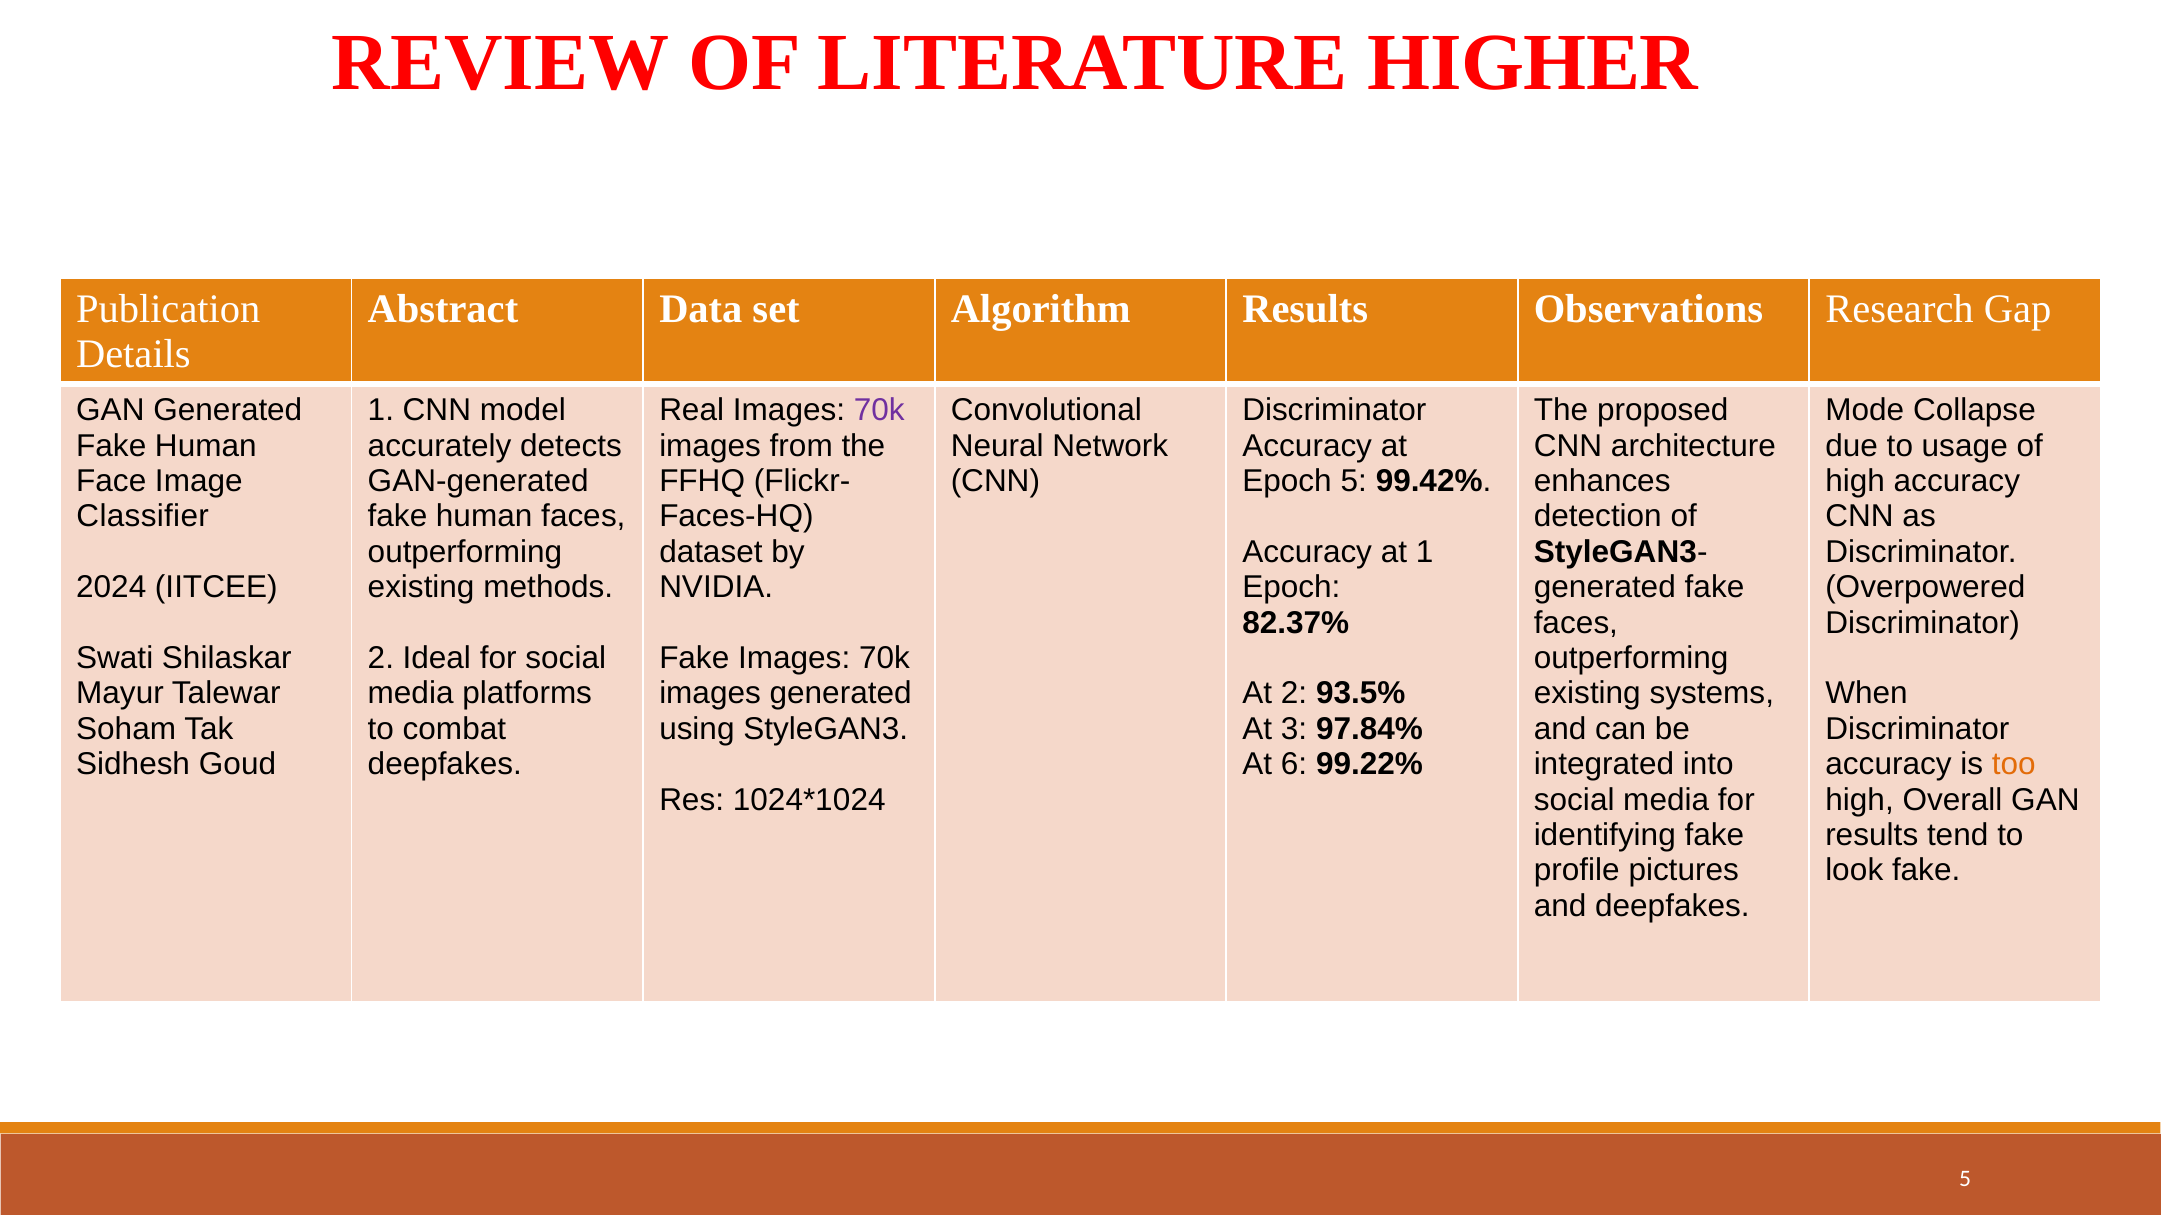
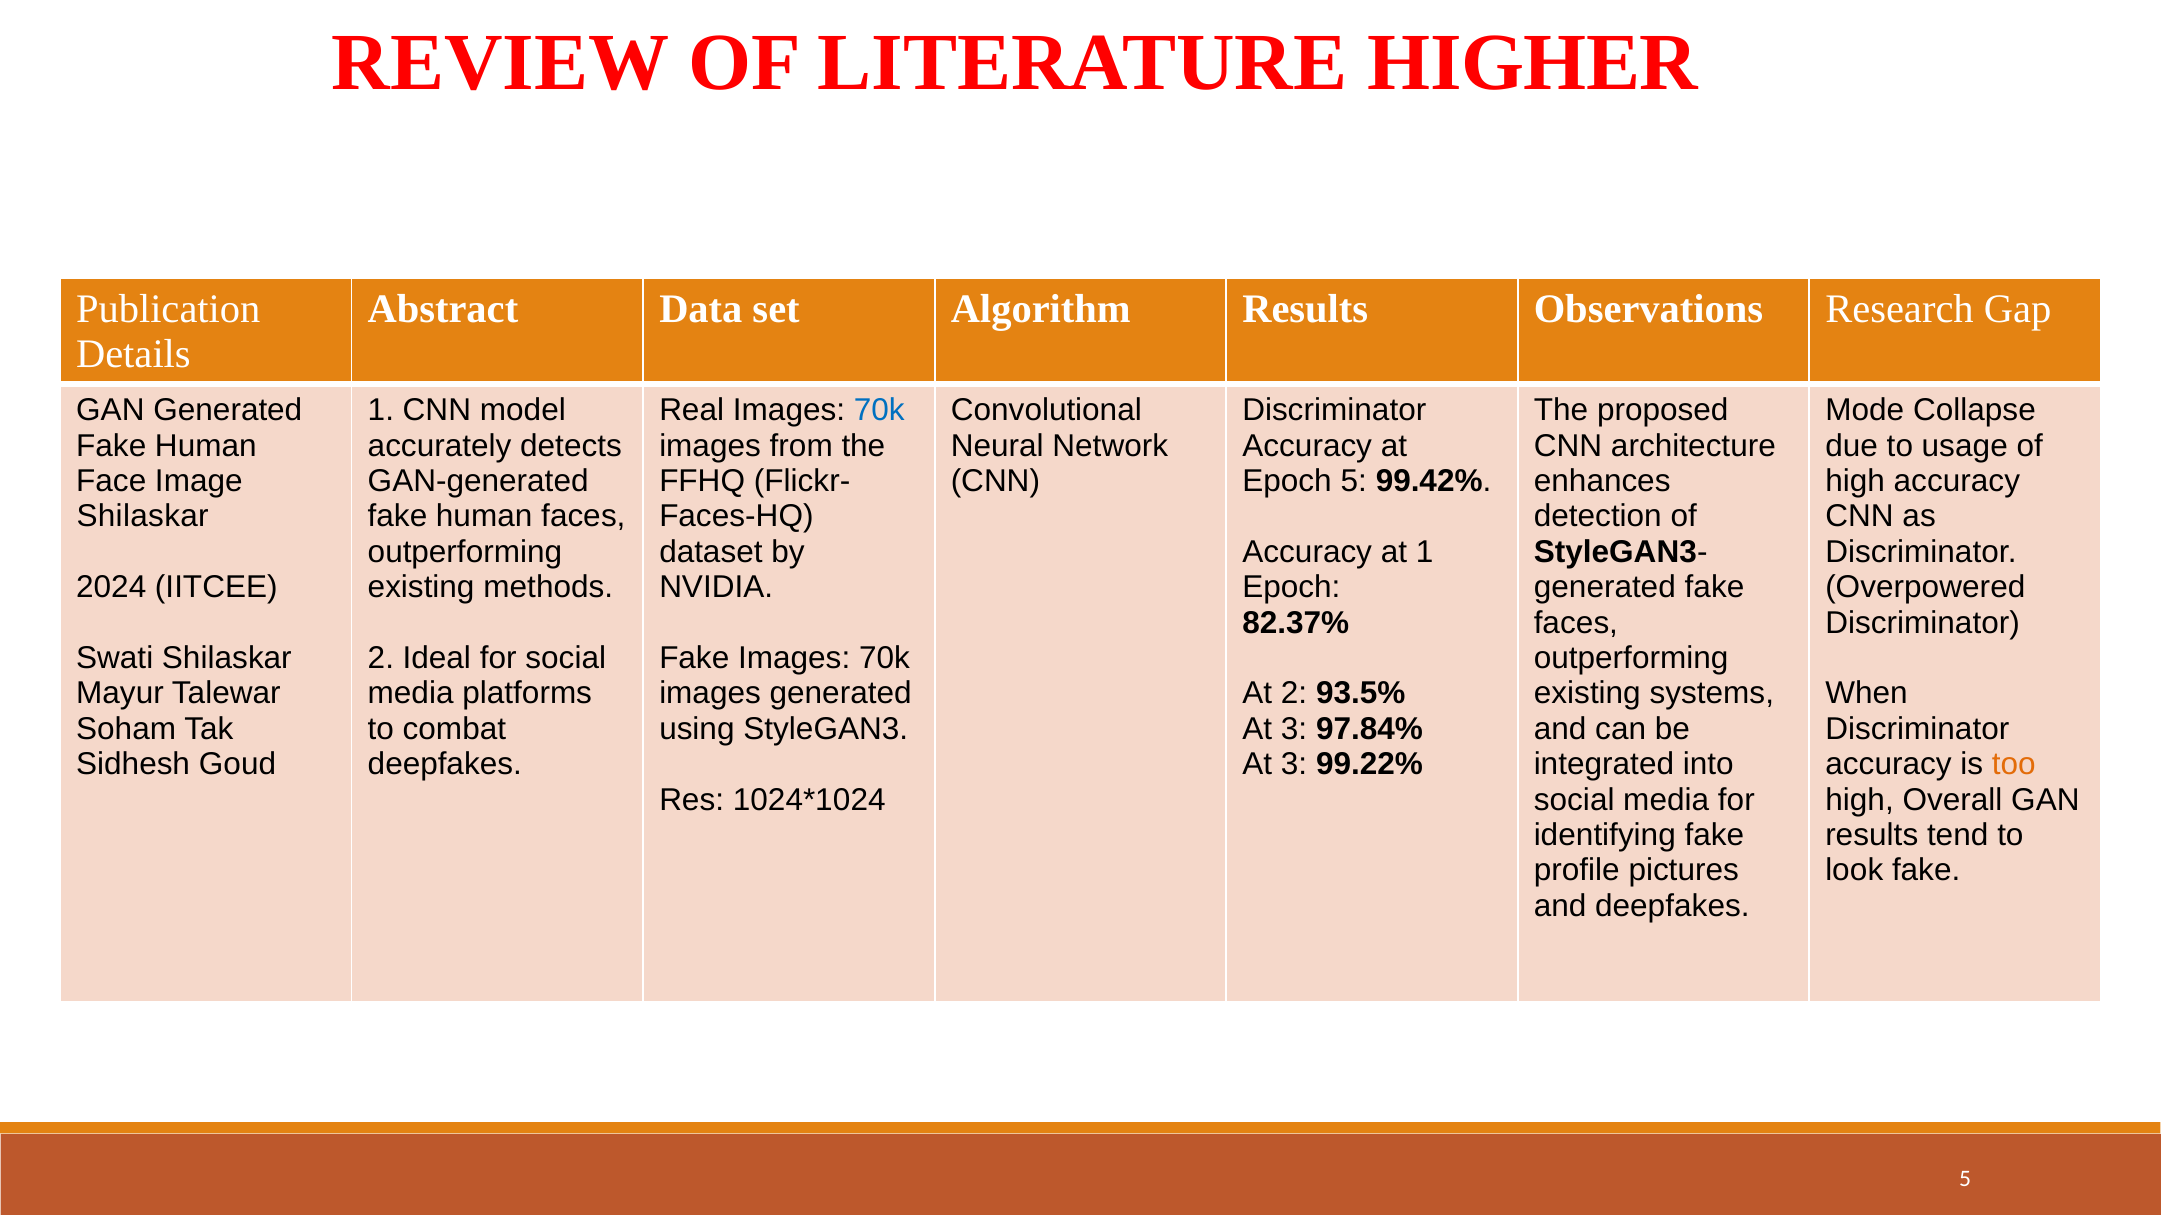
70k colour: purple -> blue (879, 411)
Classifier: Classifier -> Shilaskar (143, 517)
6: 6 -> 3 (1294, 765)
